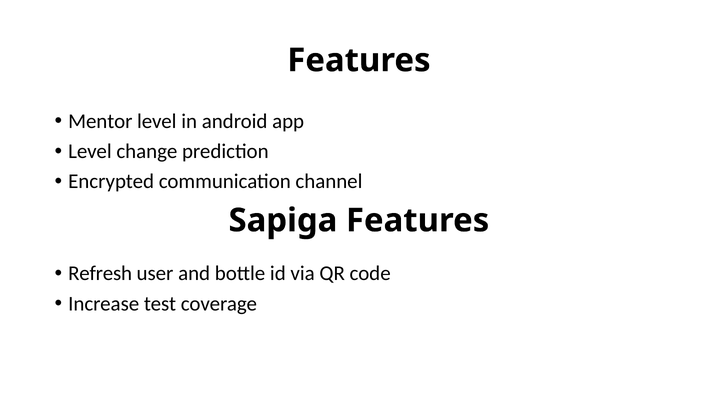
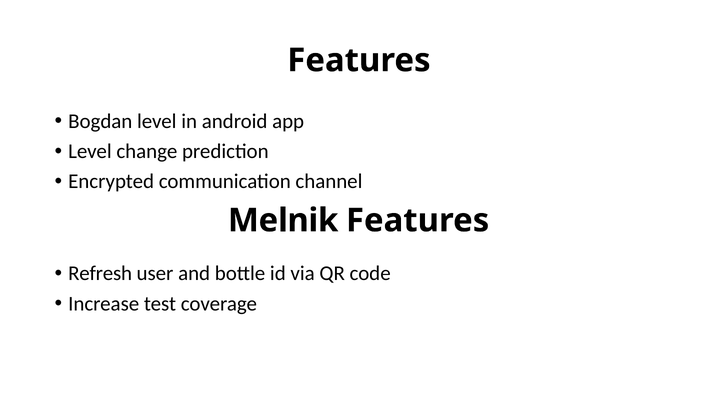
Mentor: Mentor -> Bogdan (100, 121)
Sapiga: Sapiga -> Melnik (283, 220)
